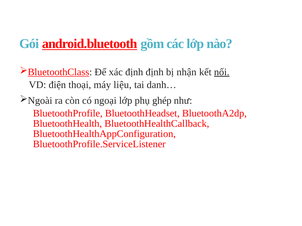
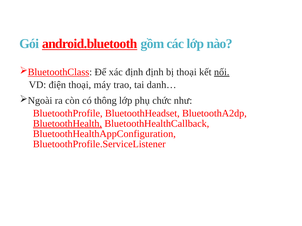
bị nhận: nhận -> thoại (187, 72)
liệu: liệu -> trao (123, 85)
ngoại: ngoại -> thông (105, 101)
ghép: ghép -> chức (162, 101)
BluetoothHealth underline: none -> present (67, 124)
